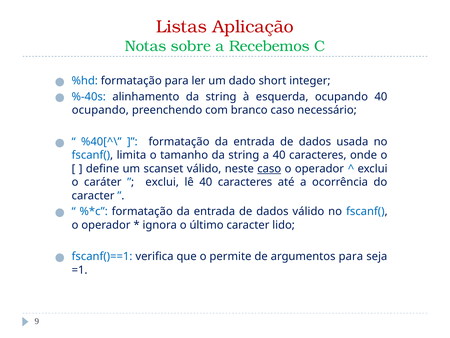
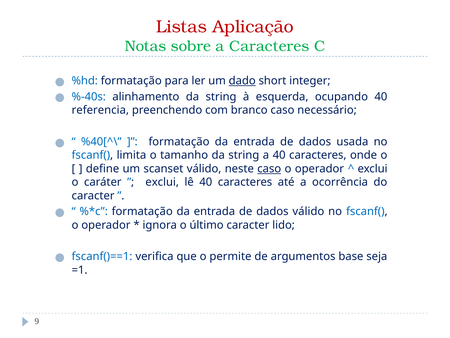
a Recebemos: Recebemos -> Caracteres (269, 46)
dado underline: none -> present (242, 81)
ocupando: ocupando -> referencia (100, 110)
argumentos para: para -> base (351, 256)
